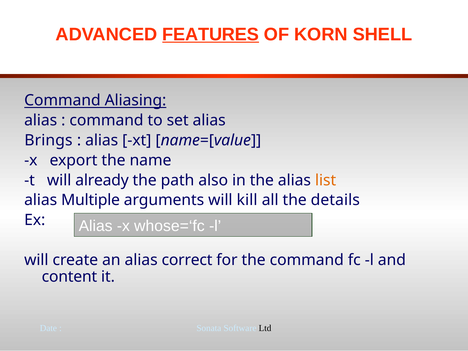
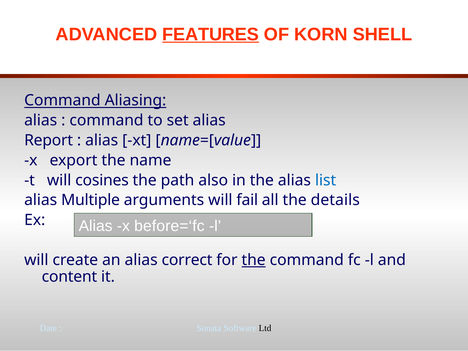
Brings: Brings -> Report (49, 140)
already: already -> cosines (102, 180)
list colour: orange -> blue (326, 180)
kill: kill -> fail (247, 200)
whose=‘fc: whose=‘fc -> before=‘fc (169, 226)
the underline: none -> present (254, 260)
